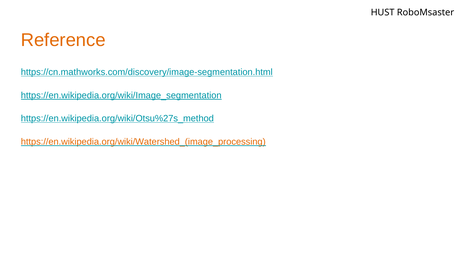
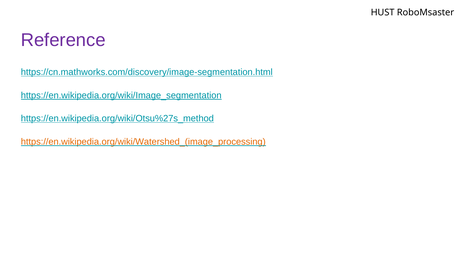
Reference colour: orange -> purple (63, 40)
